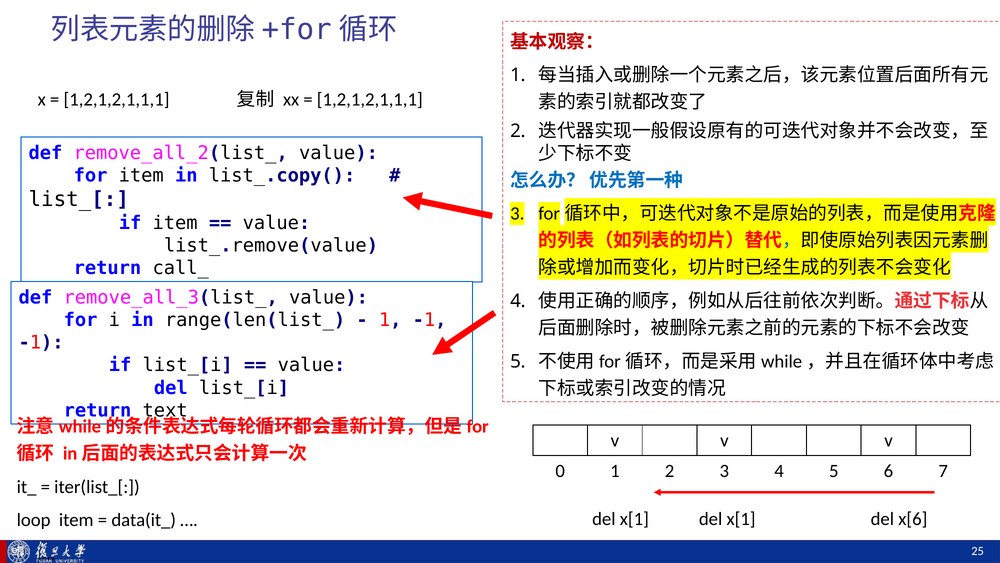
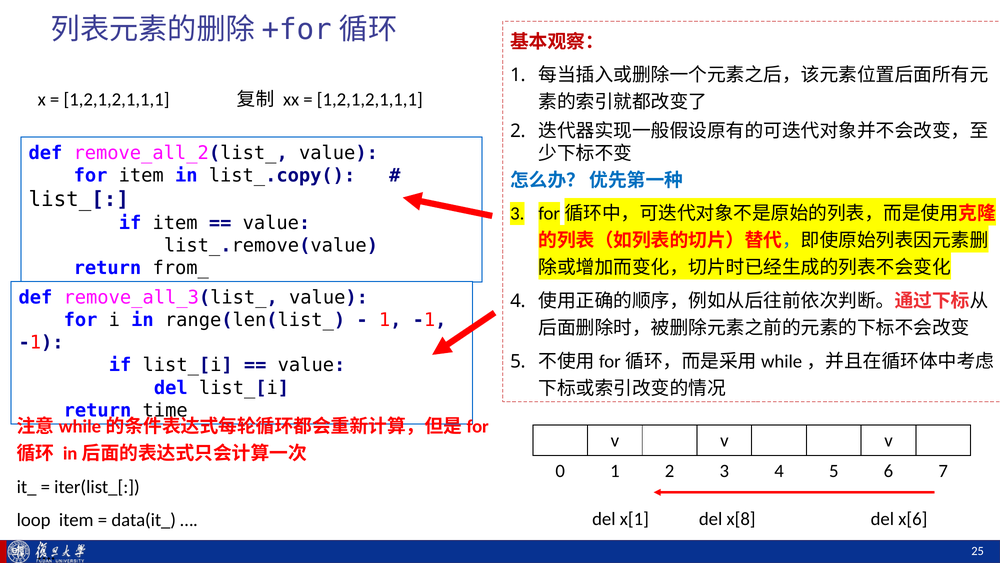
call_: call_ -> from_ (181, 268)
text_: text_ -> time_ (171, 410)
x[1: x[1 -> x[8 (741, 519)
